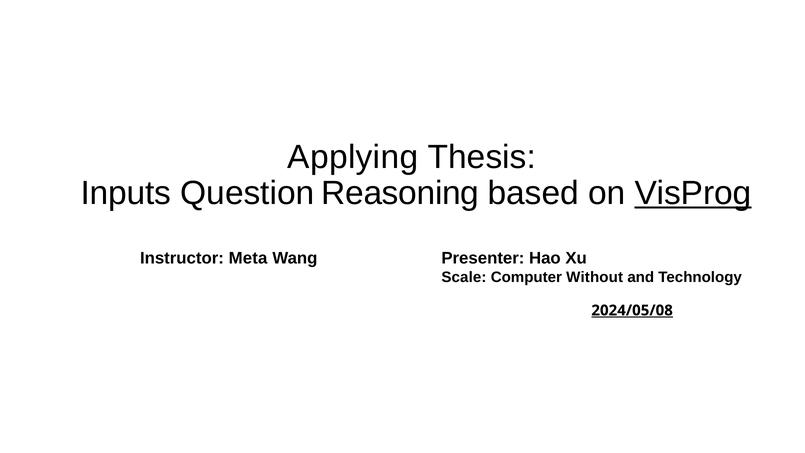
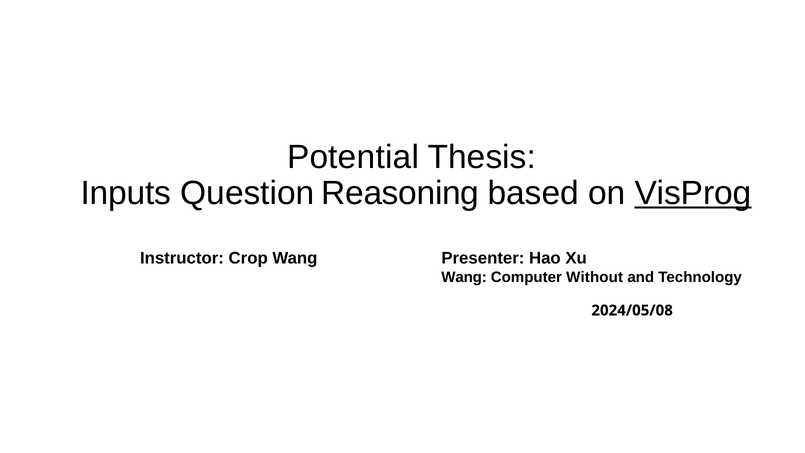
Applying: Applying -> Potential (353, 157)
Meta: Meta -> Crop (248, 258)
Scale: Scale -> Wang (464, 277)
2024/05/08 underline: present -> none (632, 310)
